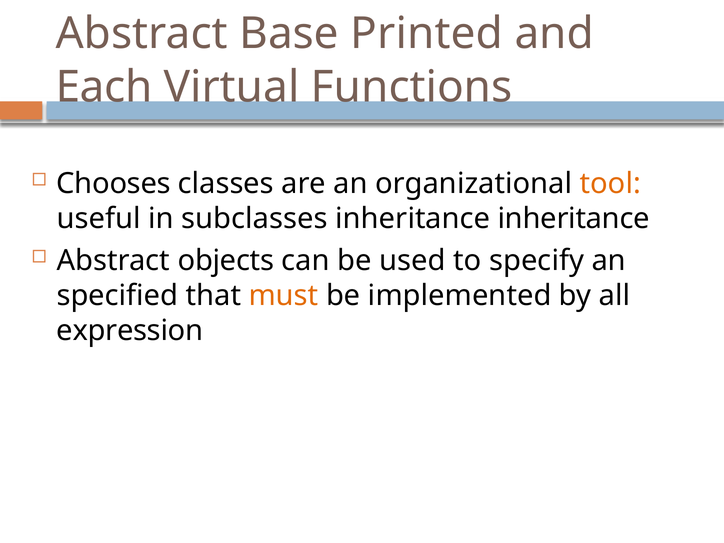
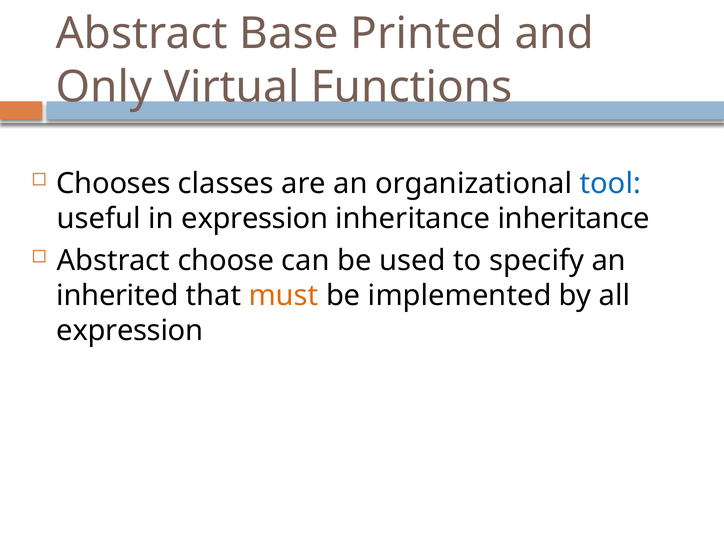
Each: Each -> Only (104, 87)
tool colour: orange -> blue (610, 183)
in subclasses: subclasses -> expression (255, 218)
objects: objects -> choose (226, 260)
specified: specified -> inherited (117, 295)
